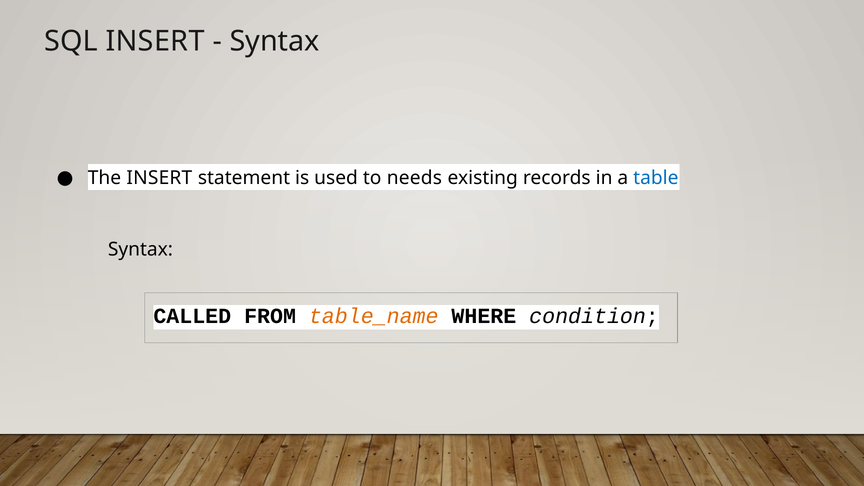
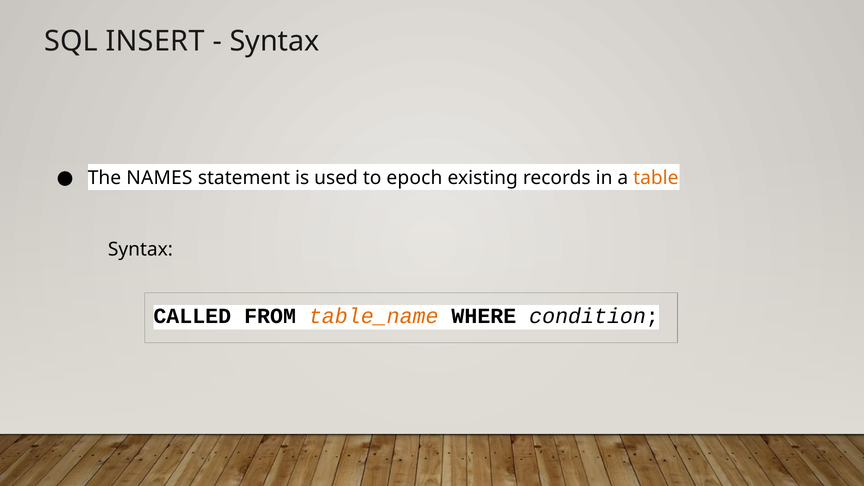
The INSERT: INSERT -> NAMES (159, 178)
needs: needs -> epoch (414, 178)
table colour: blue -> orange (656, 178)
